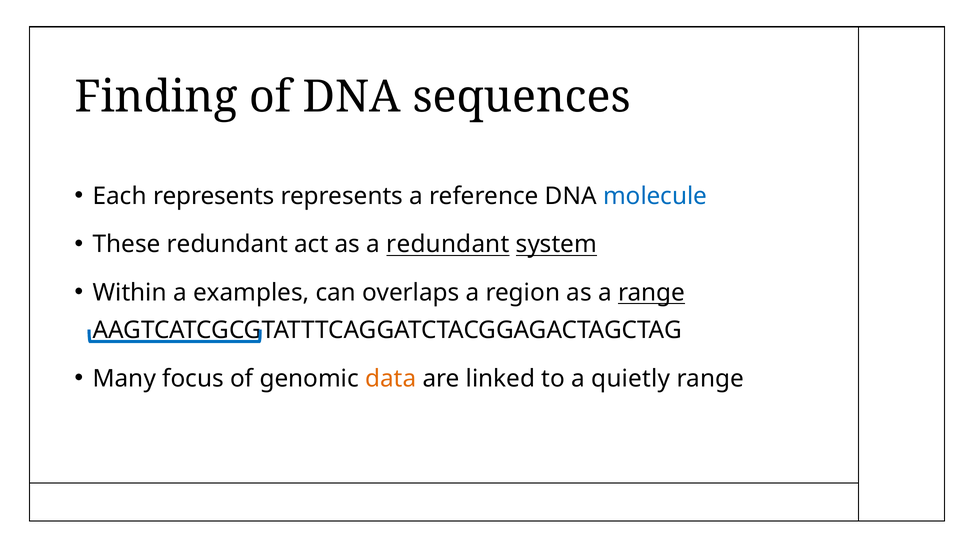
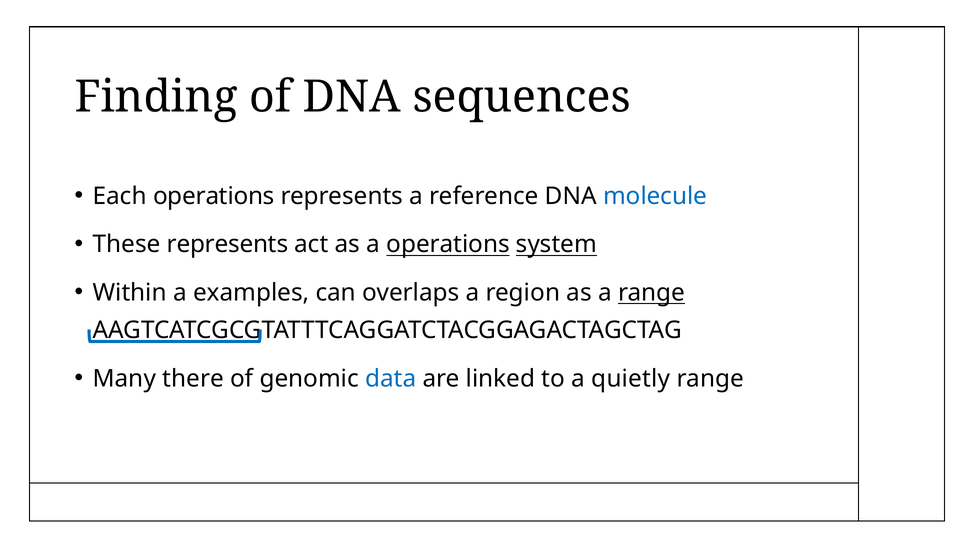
Each represents: represents -> operations (214, 196)
These redundant: redundant -> represents (227, 244)
a redundant: redundant -> operations (448, 244)
focus: focus -> there (193, 378)
data colour: orange -> blue (391, 378)
